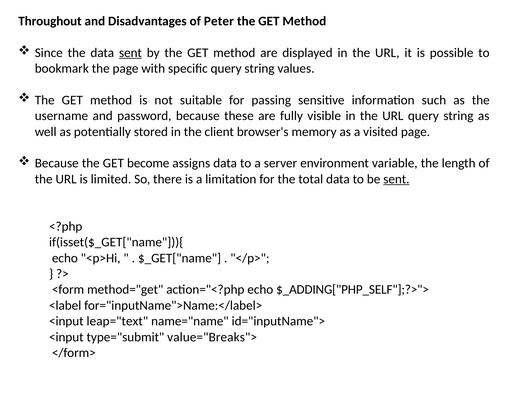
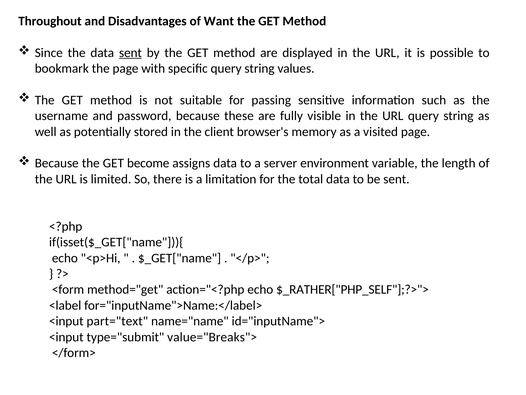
Peter: Peter -> Want (219, 21)
sent underline: present -> none (396, 179)
$_ADDING["PHP_SELF"];?>">: $_ADDING["PHP_SELF"];?>"> -> $_RATHER["PHP_SELF"];?>"> (353, 289)
leap="text: leap="text -> part="text (117, 321)
